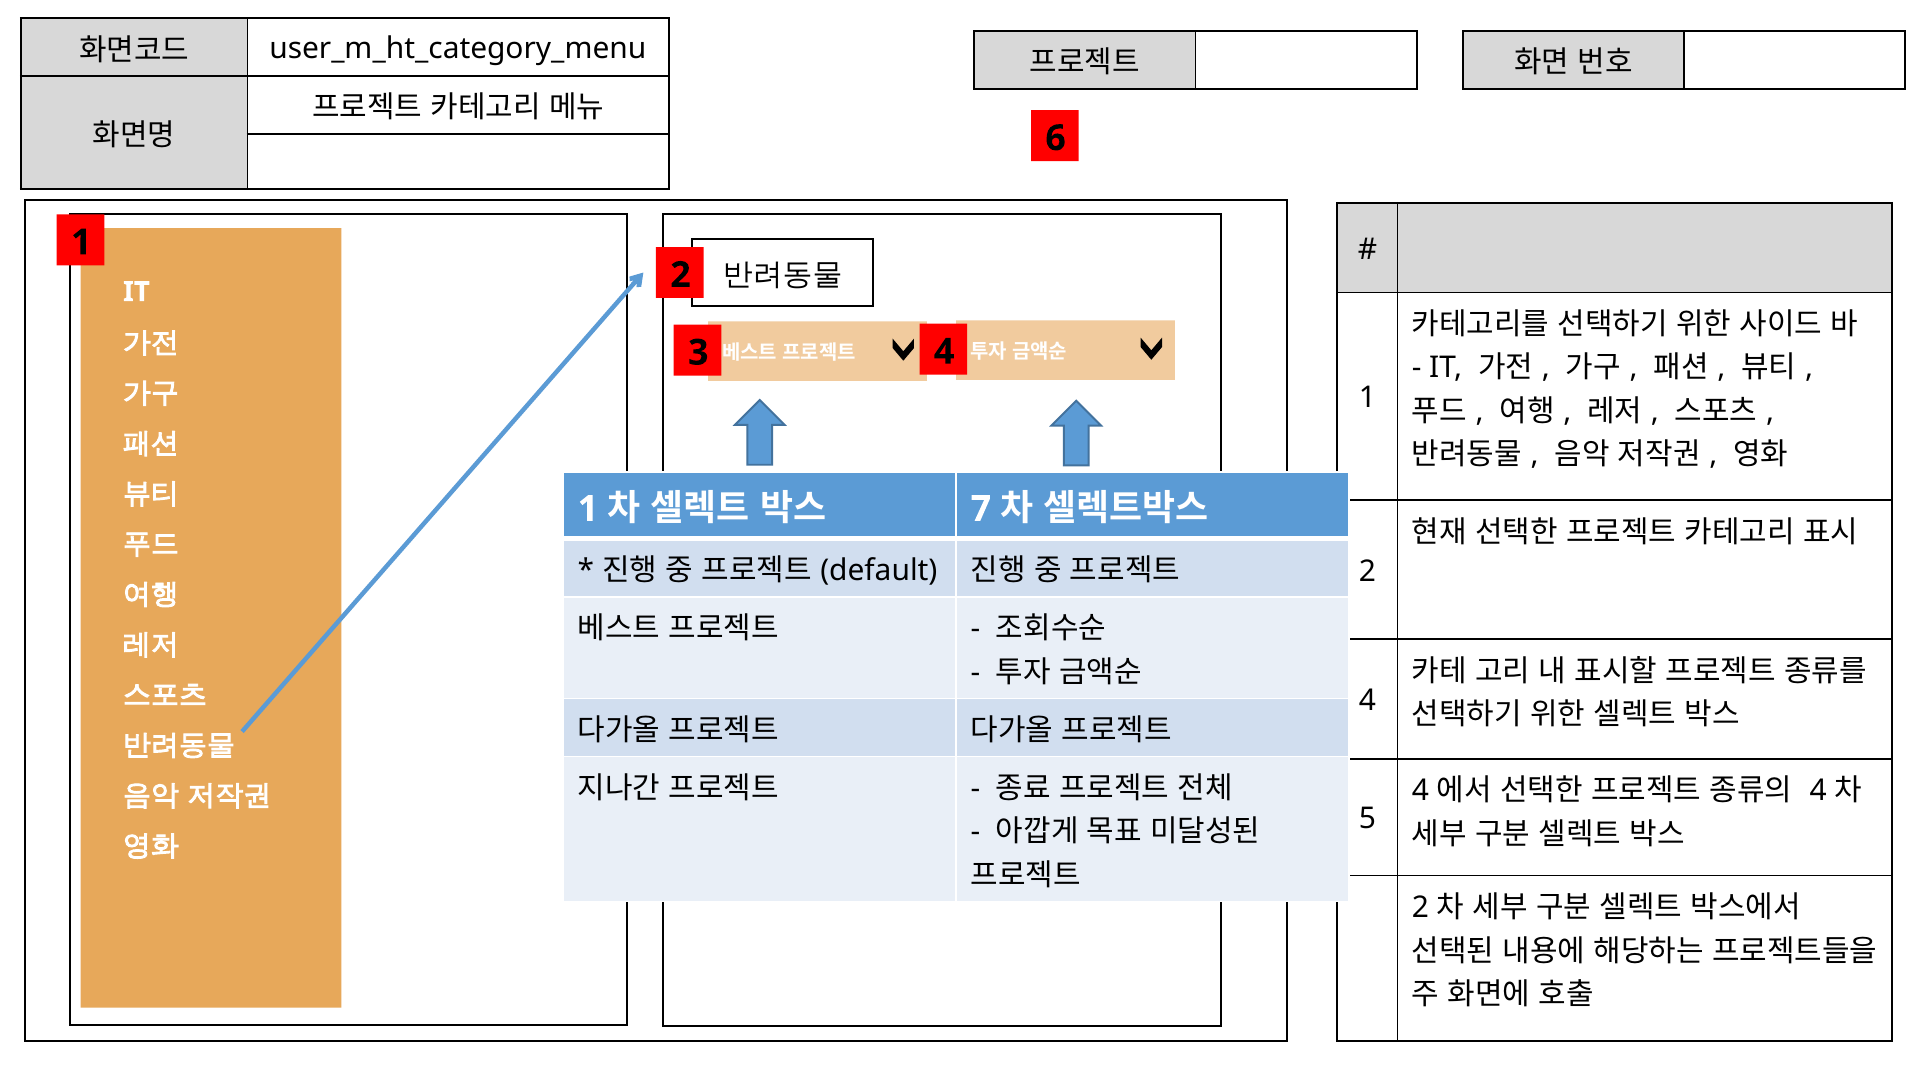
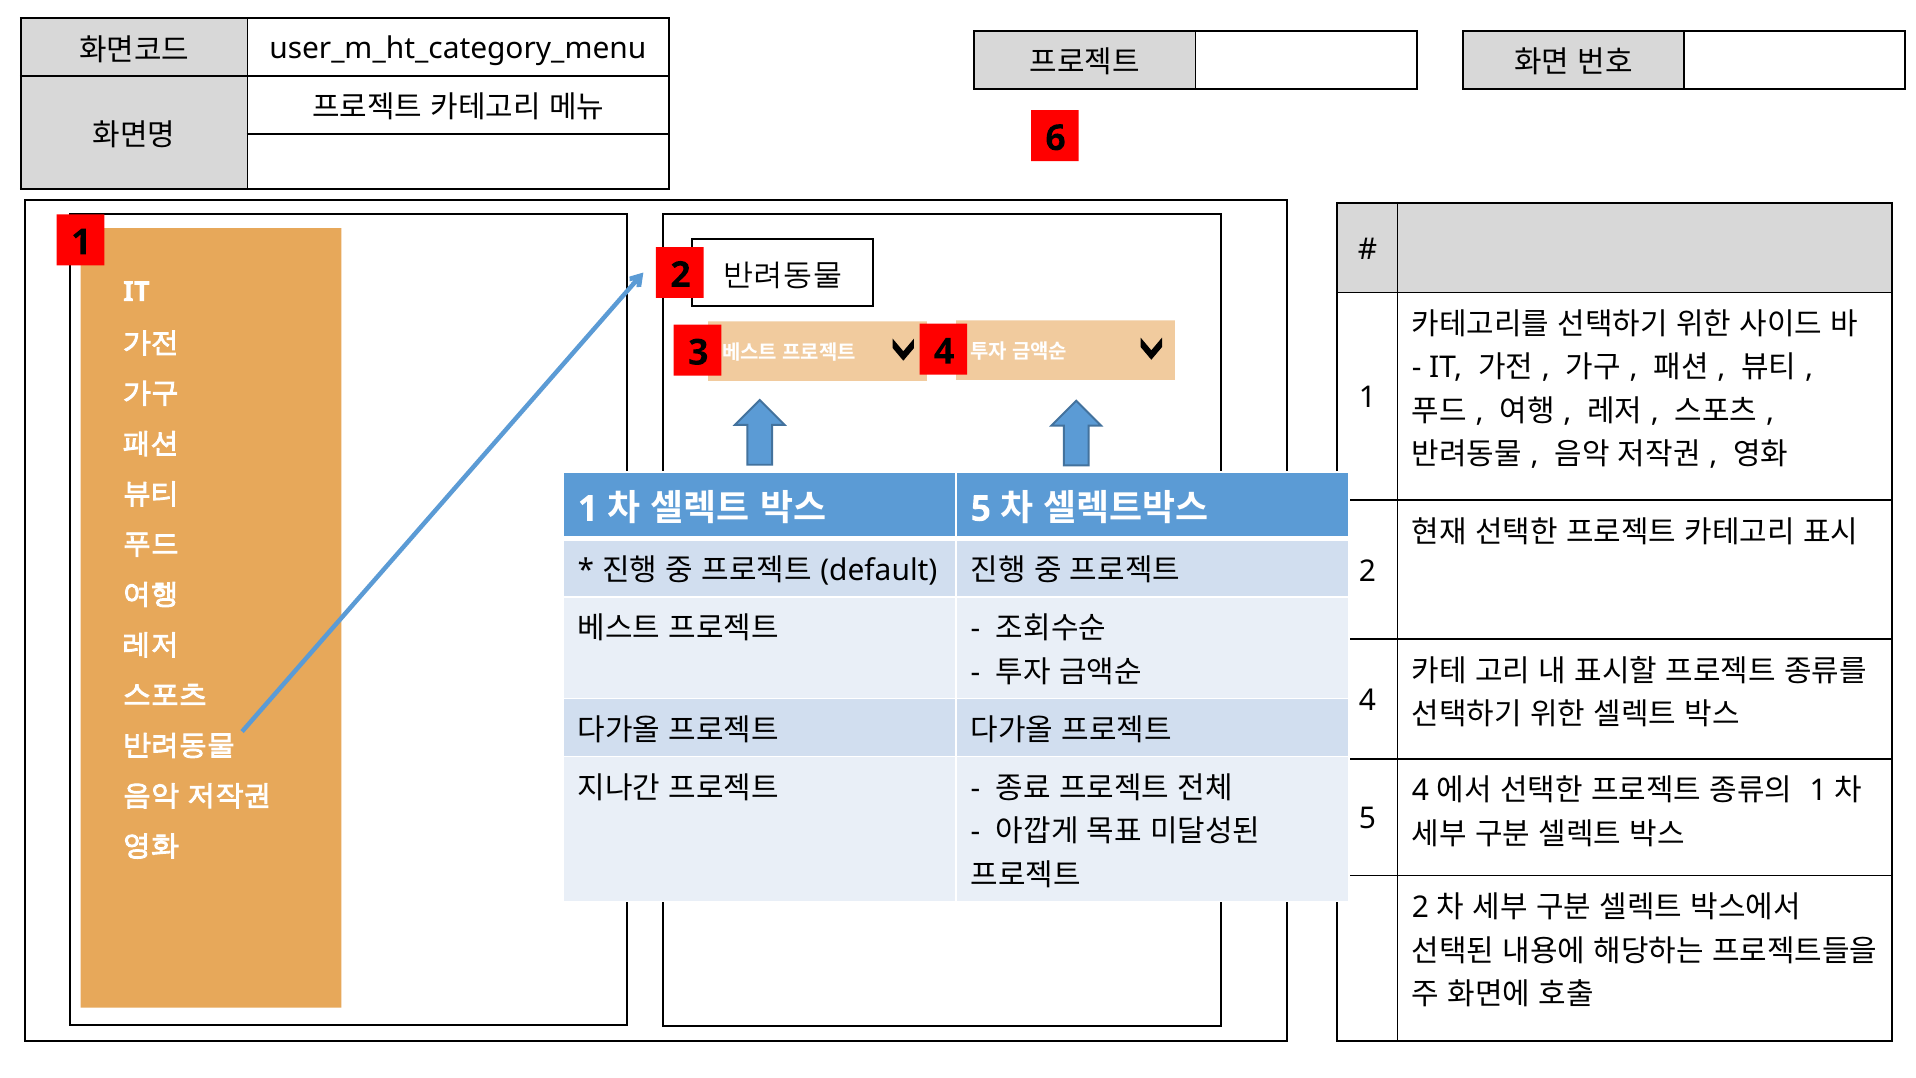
7: 7 -> 5 (981, 509)
4: 4 -> 1 (1818, 791)
